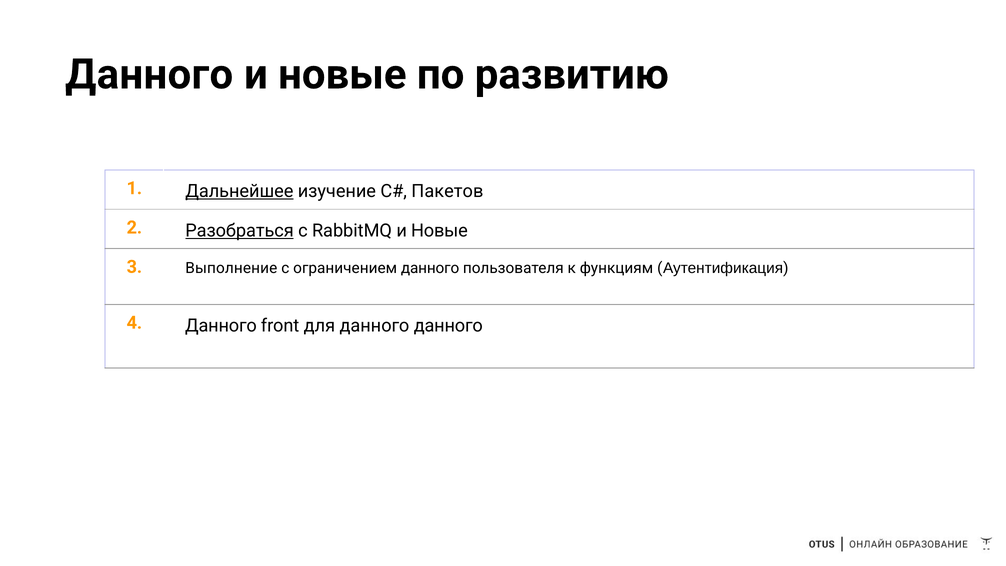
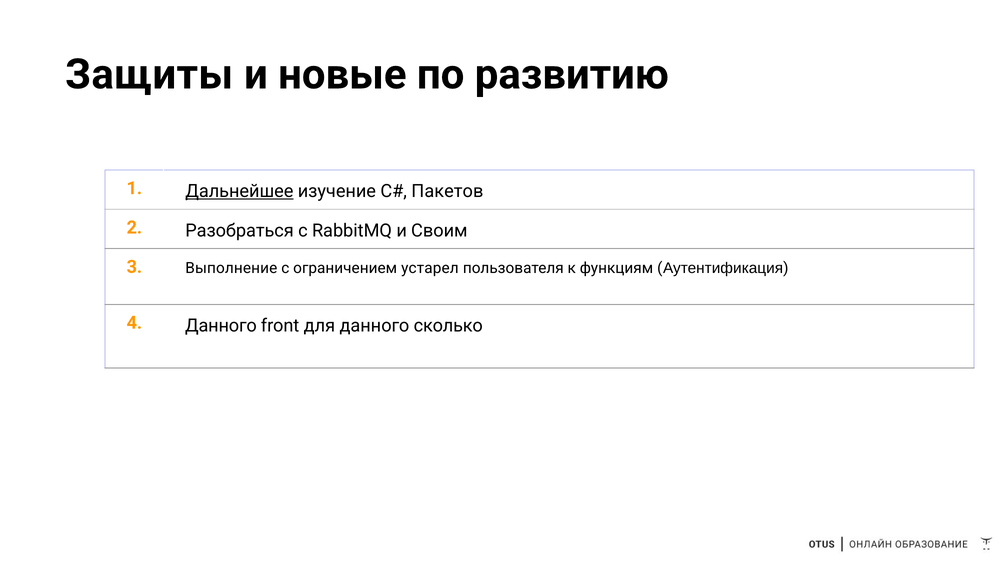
Данного: Данного -> Защиты (149, 75)
Разобраться underline: present -> none (240, 231)
RabbitMQ и Новые: Новые -> Своим (439, 231)
ограничением данного: данного -> устарел (430, 268)
данного данного: данного -> сколько (448, 326)
